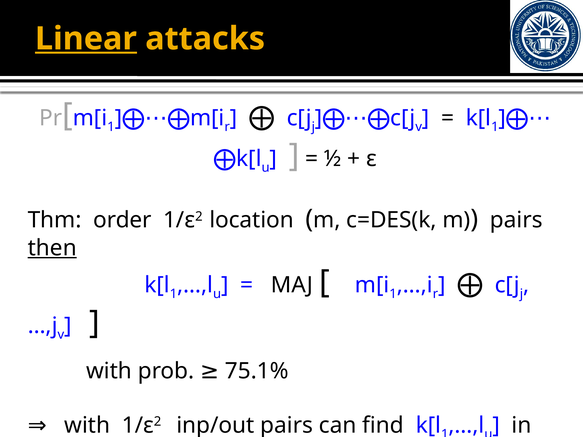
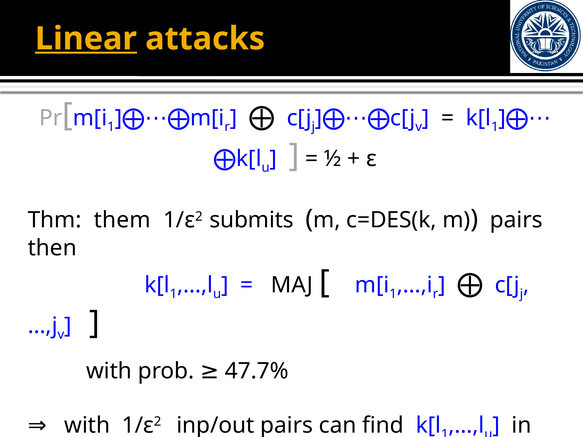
order: order -> them (122, 220)
location: location -> submits (252, 220)
then underline: present -> none (52, 248)
75.1%: 75.1% -> 47.7% (257, 371)
